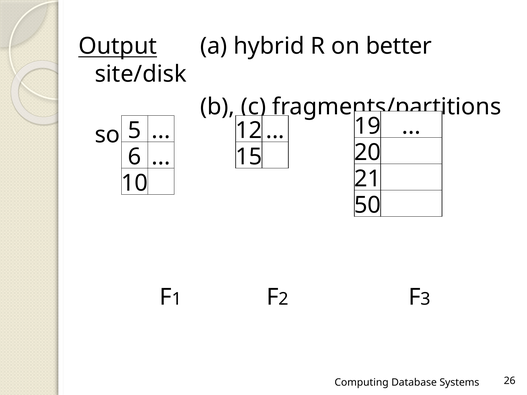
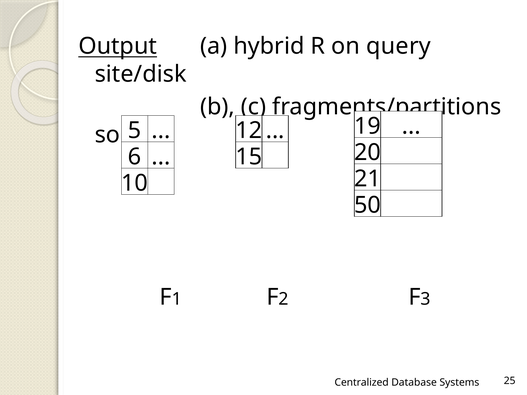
better: better -> query (399, 46)
Computing: Computing -> Centralized (362, 383)
26: 26 -> 25 (510, 381)
